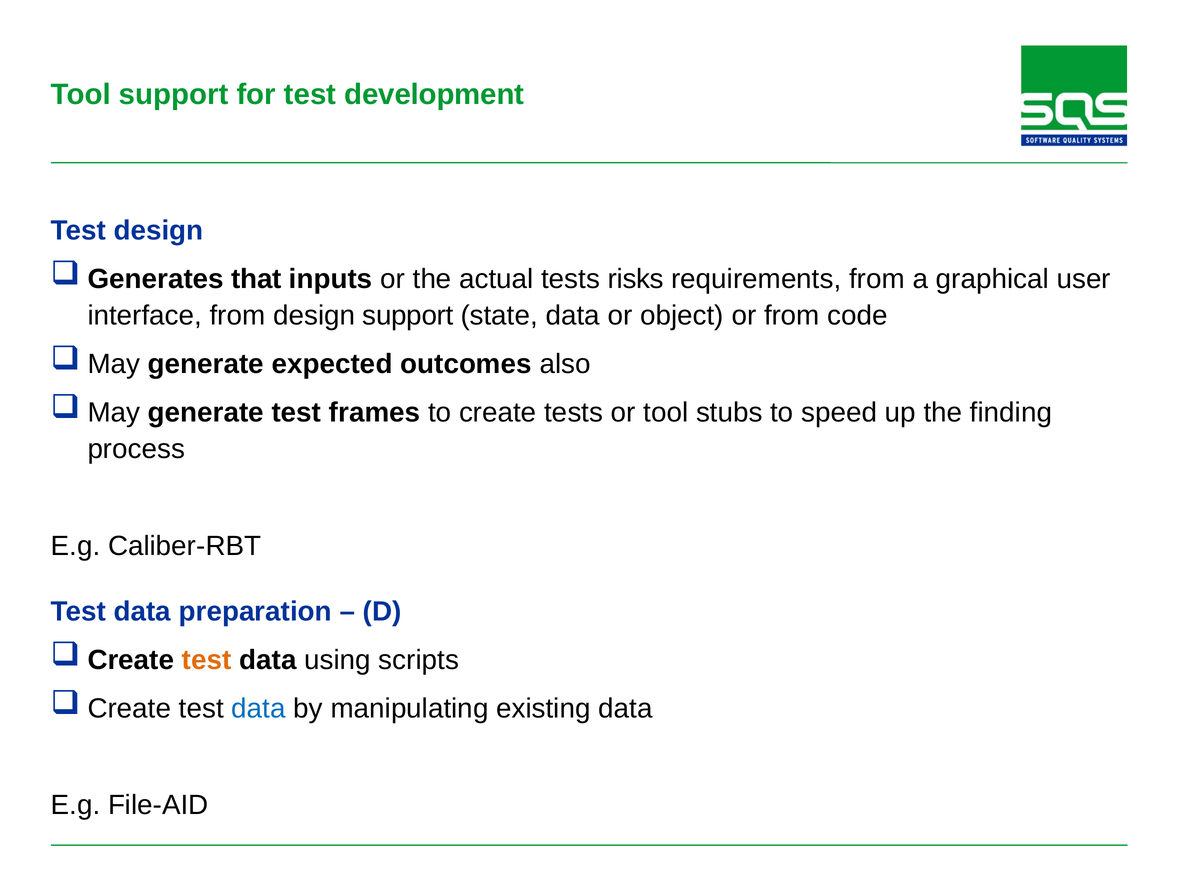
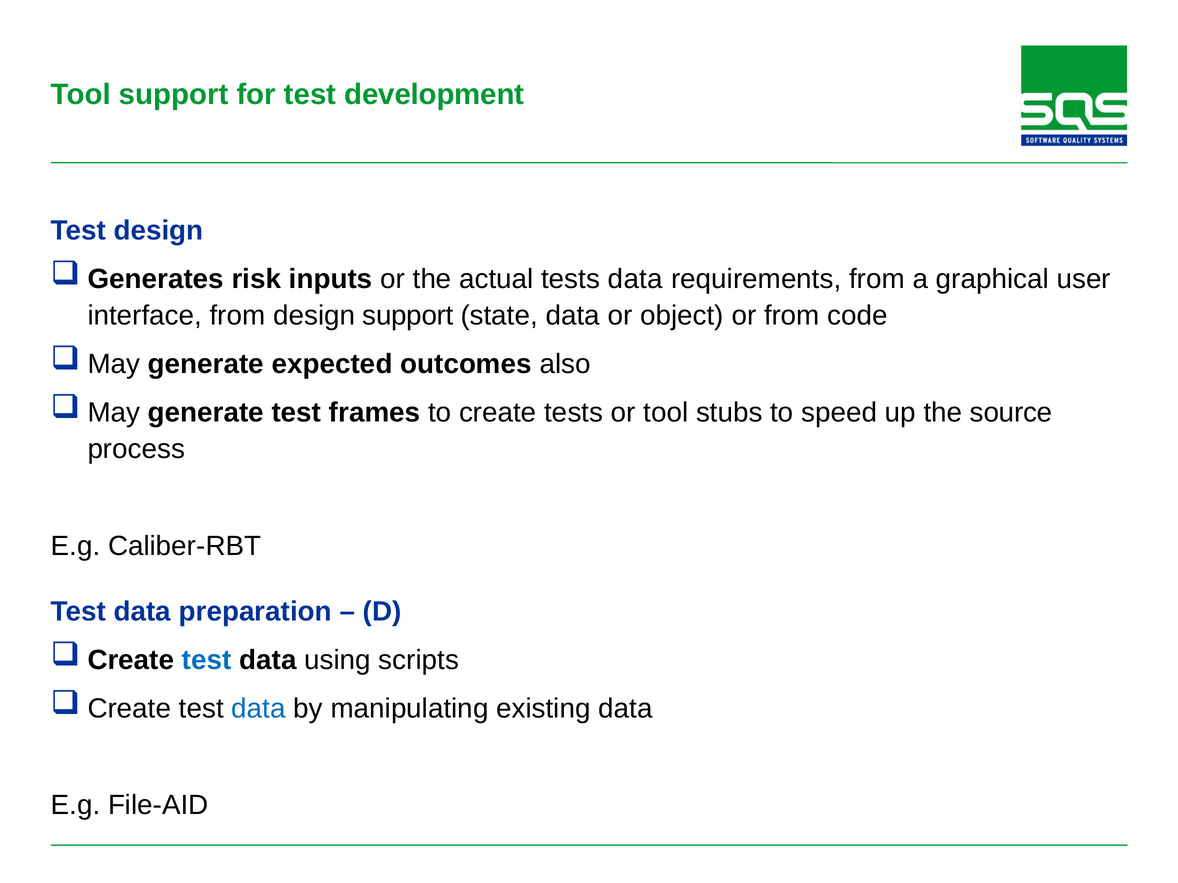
that: that -> risk (256, 279)
tests risks: risks -> data (635, 279)
finding: finding -> source (1011, 413)
test colour: orange -> blue (207, 660)
